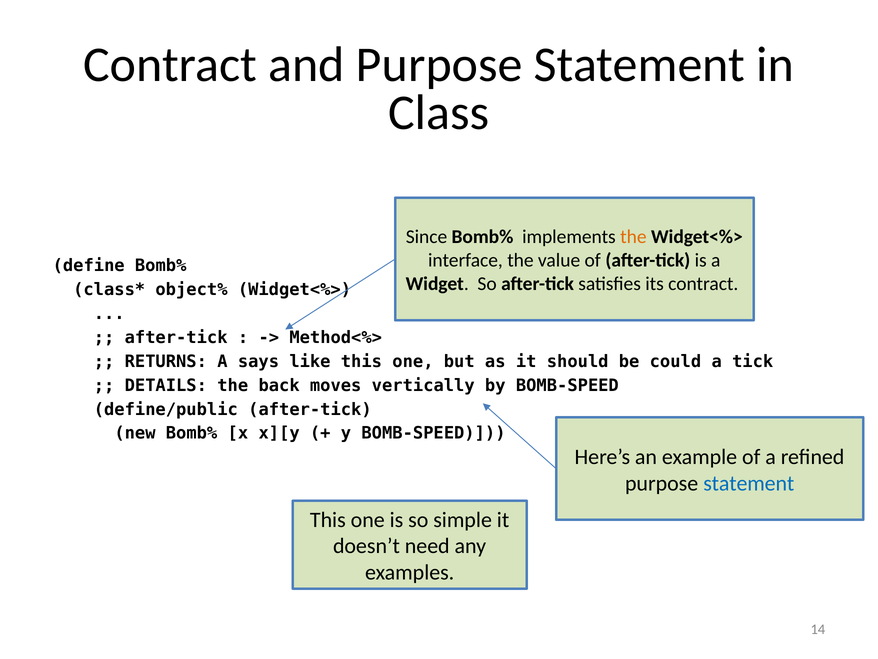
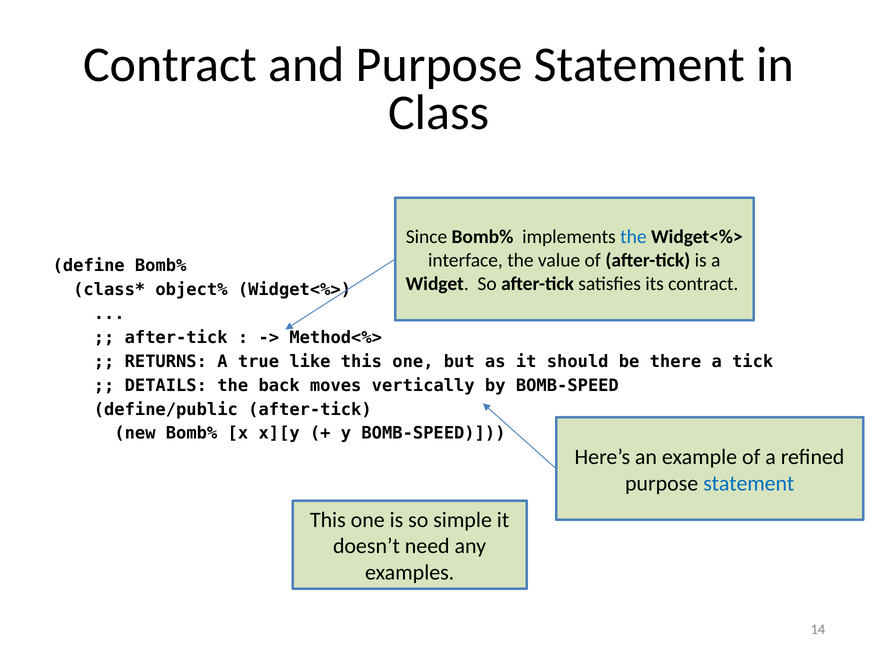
the colour: orange -> blue (633, 237)
says: says -> true (258, 361)
could: could -> there (675, 361)
